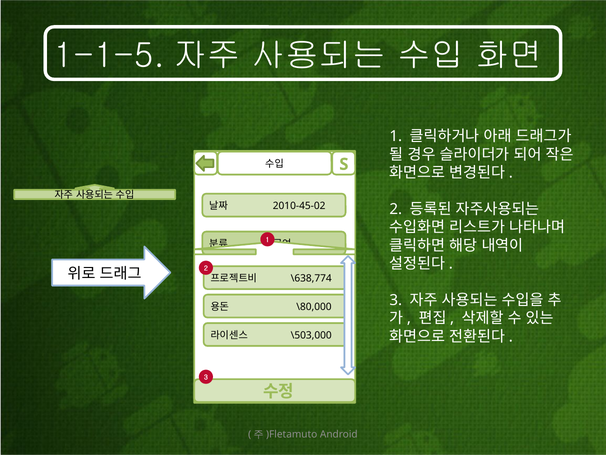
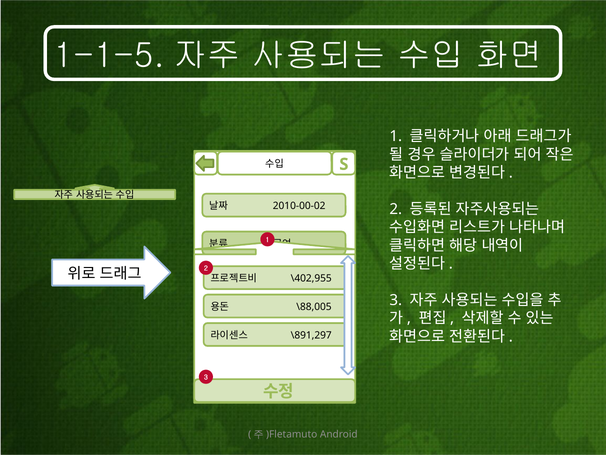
2010-45-02: 2010-45-02 -> 2010-00-02 (299, 206)
\638,774: \638,774 -> \402,955 (311, 278)
\80,000: \80,000 -> \88,005 (314, 306)
\503,000: \503,000 -> \891,297 (311, 335)
